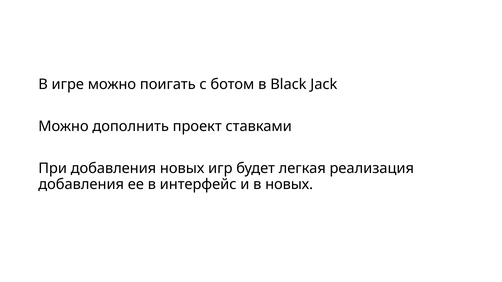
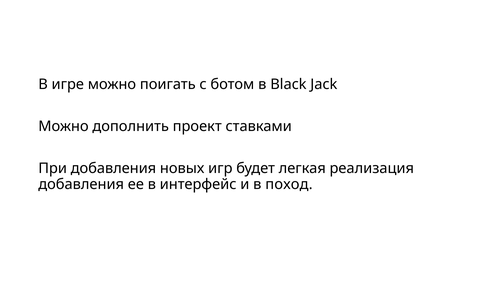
в новых: новых -> поход (289, 185)
